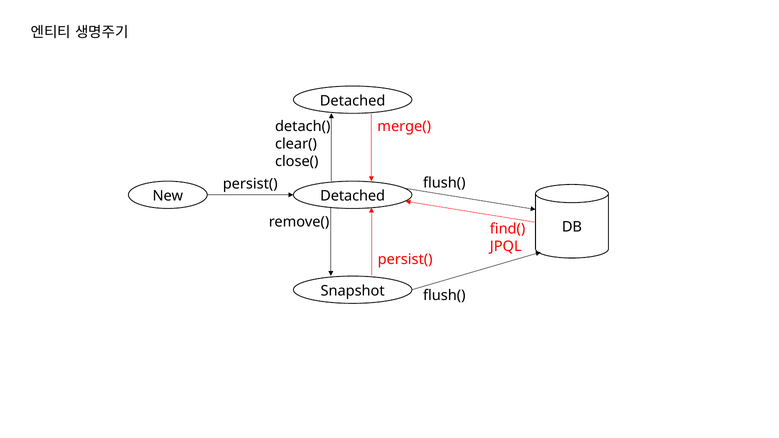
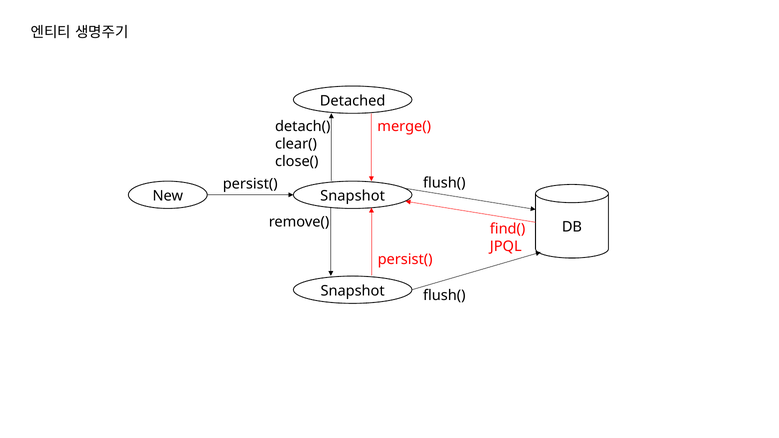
New Detached: Detached -> Snapshot (353, 196)
